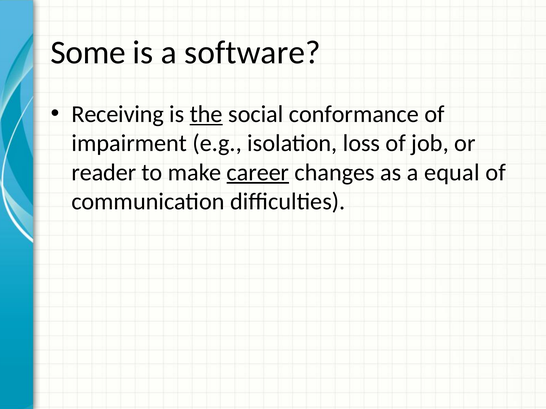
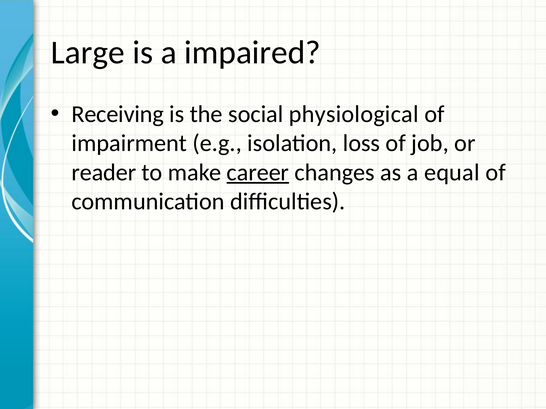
Some: Some -> Large (88, 53)
software: software -> impaired (252, 53)
the underline: present -> none (206, 114)
conformance: conformance -> physiological (354, 114)
